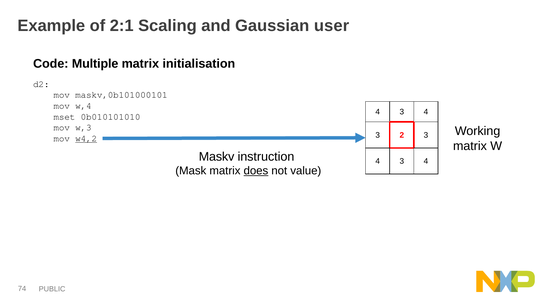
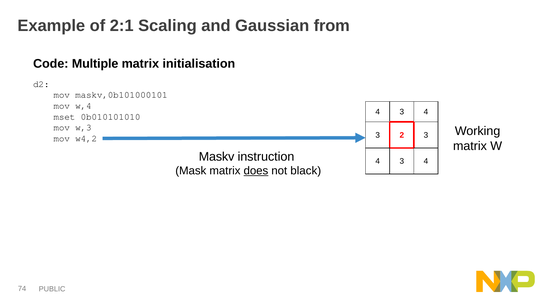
user: user -> from (332, 26)
w4,2 underline: present -> none (86, 138)
value: value -> black (306, 171)
